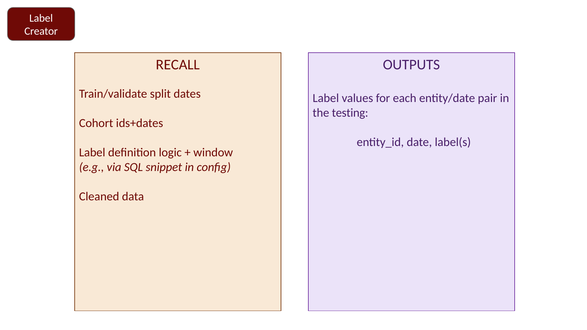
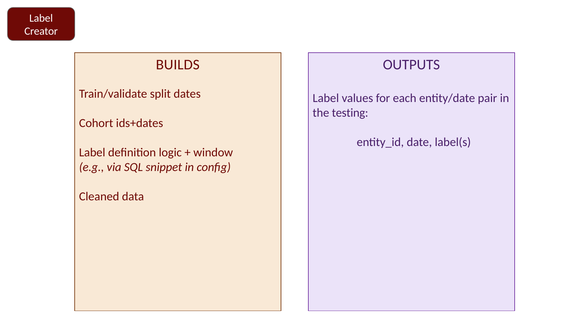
RECALL: RECALL -> BUILDS (178, 65)
